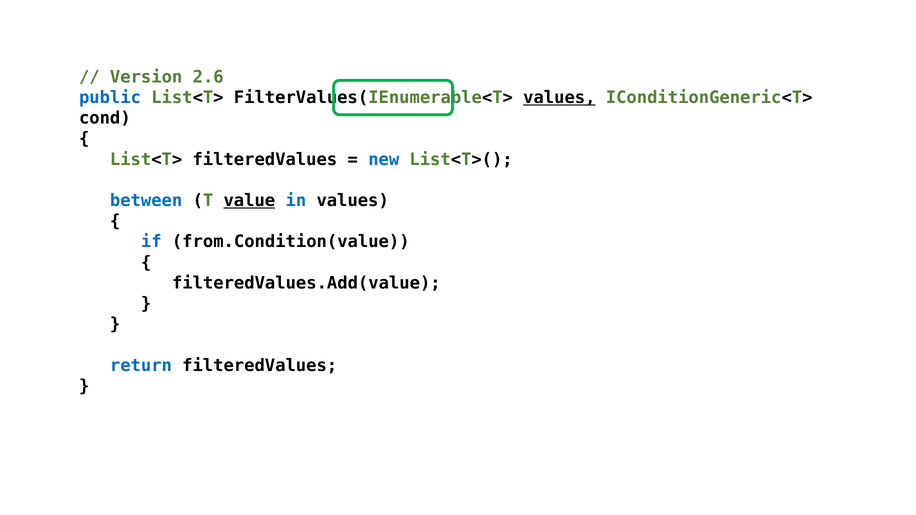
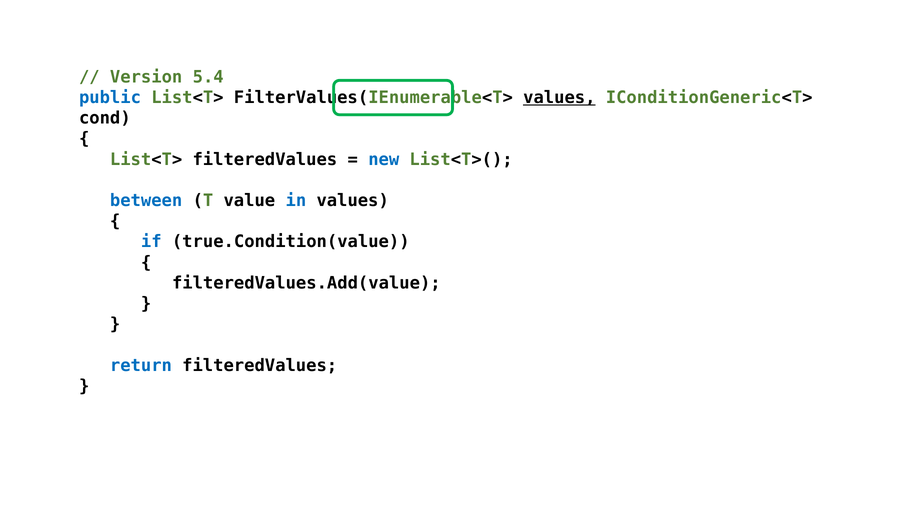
2.6: 2.6 -> 5.4 (208, 77)
value underline: present -> none (249, 201)
from.Condition(value: from.Condition(value -> true.Condition(value (291, 242)
